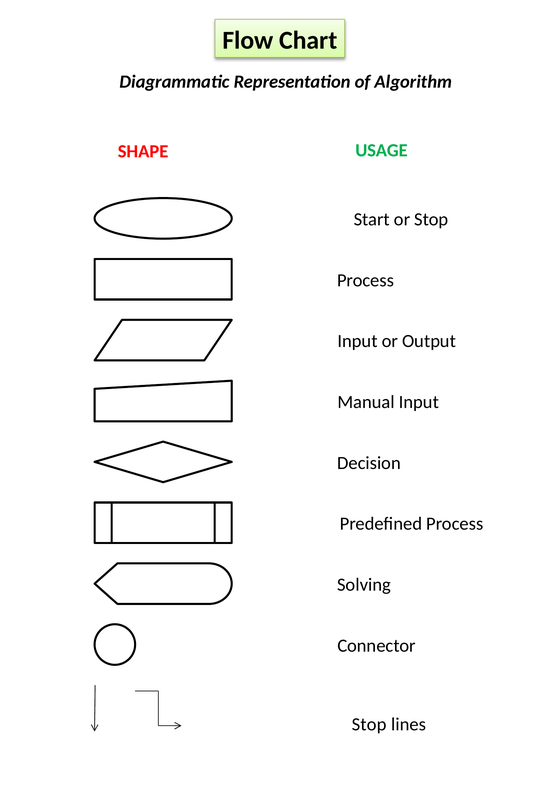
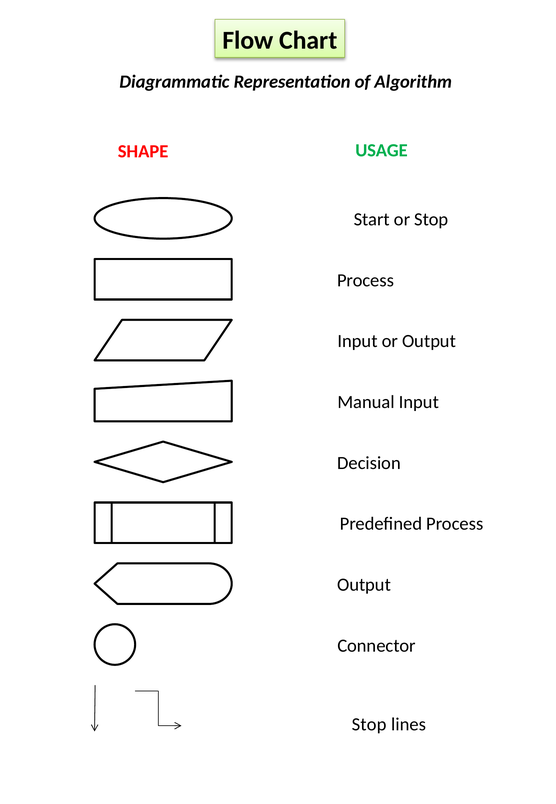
Solving: Solving -> Output (364, 584)
